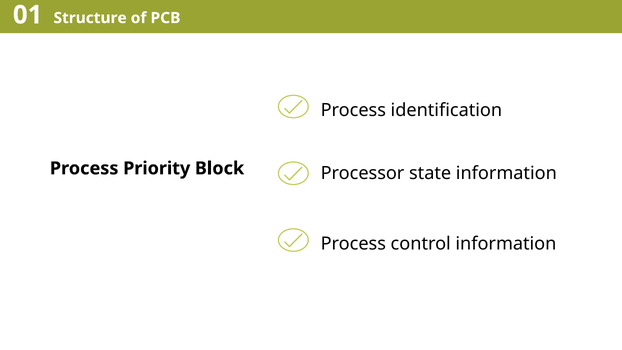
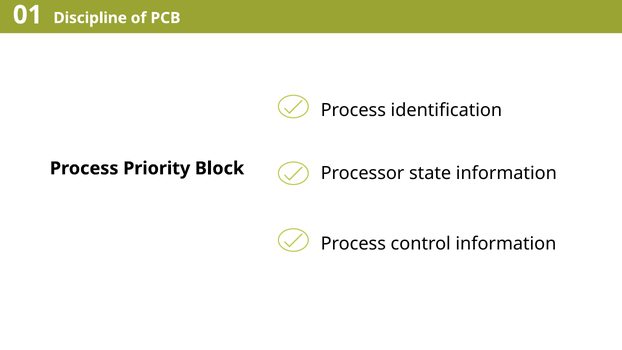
Structure: Structure -> Discipline (90, 18)
